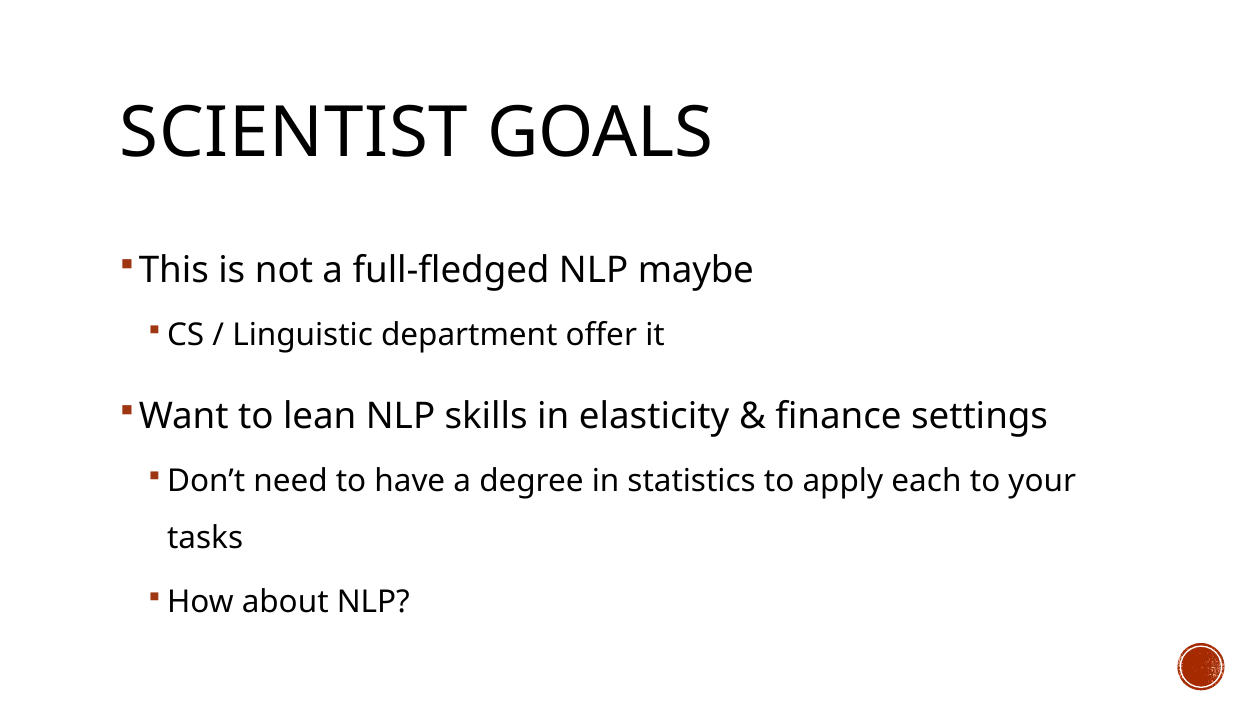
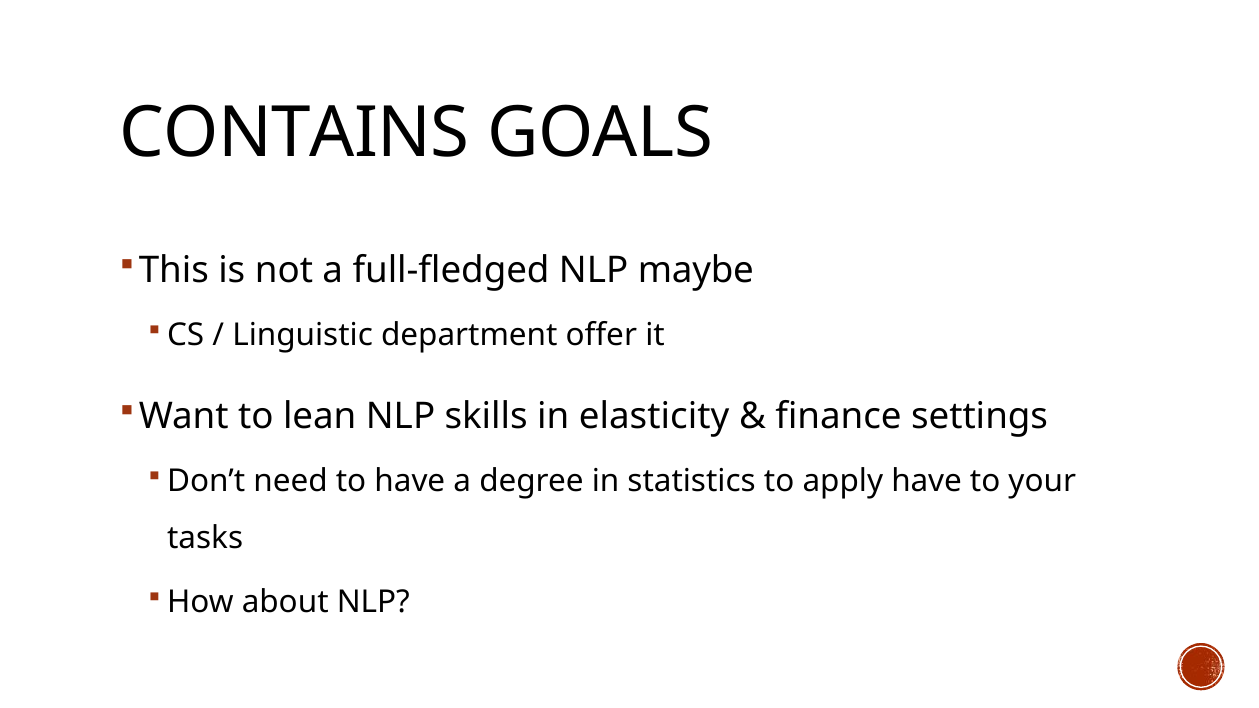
SCIENTIST: SCIENTIST -> CONTAINS (295, 133)
apply each: each -> have (927, 481)
